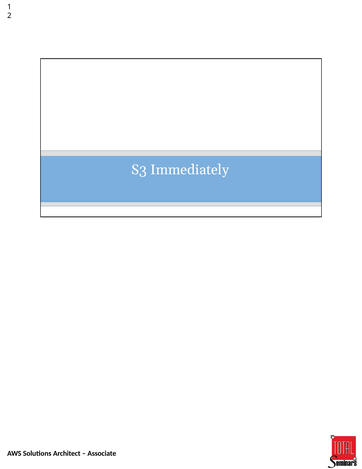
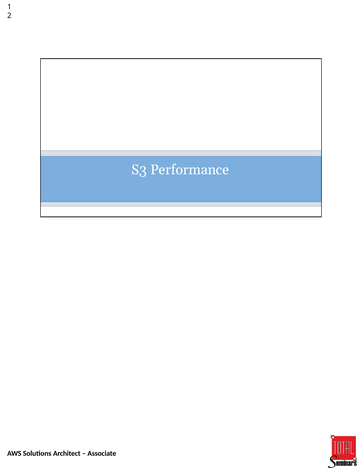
Immediately: Immediately -> Performance (190, 170)
